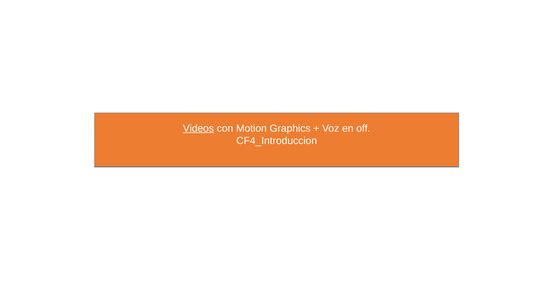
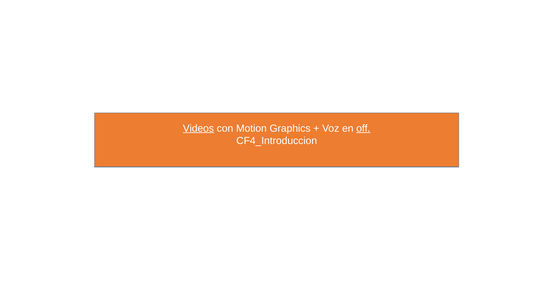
off underline: none -> present (363, 128)
